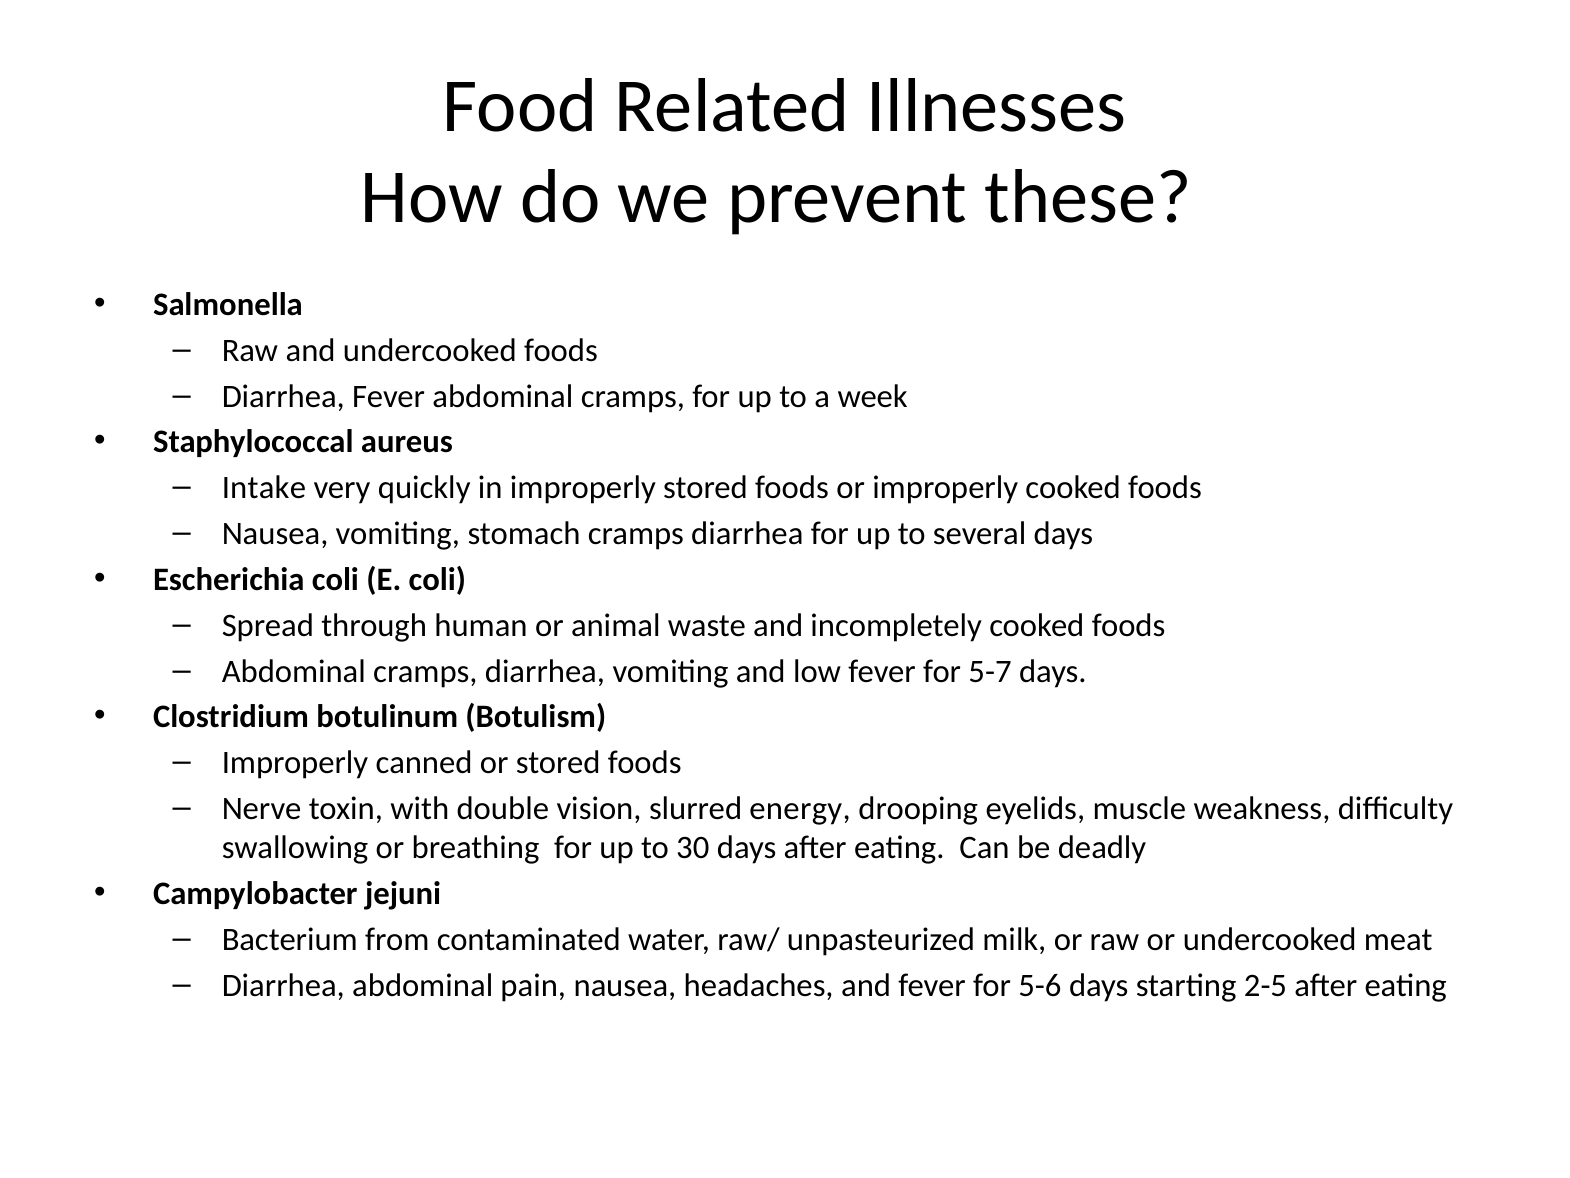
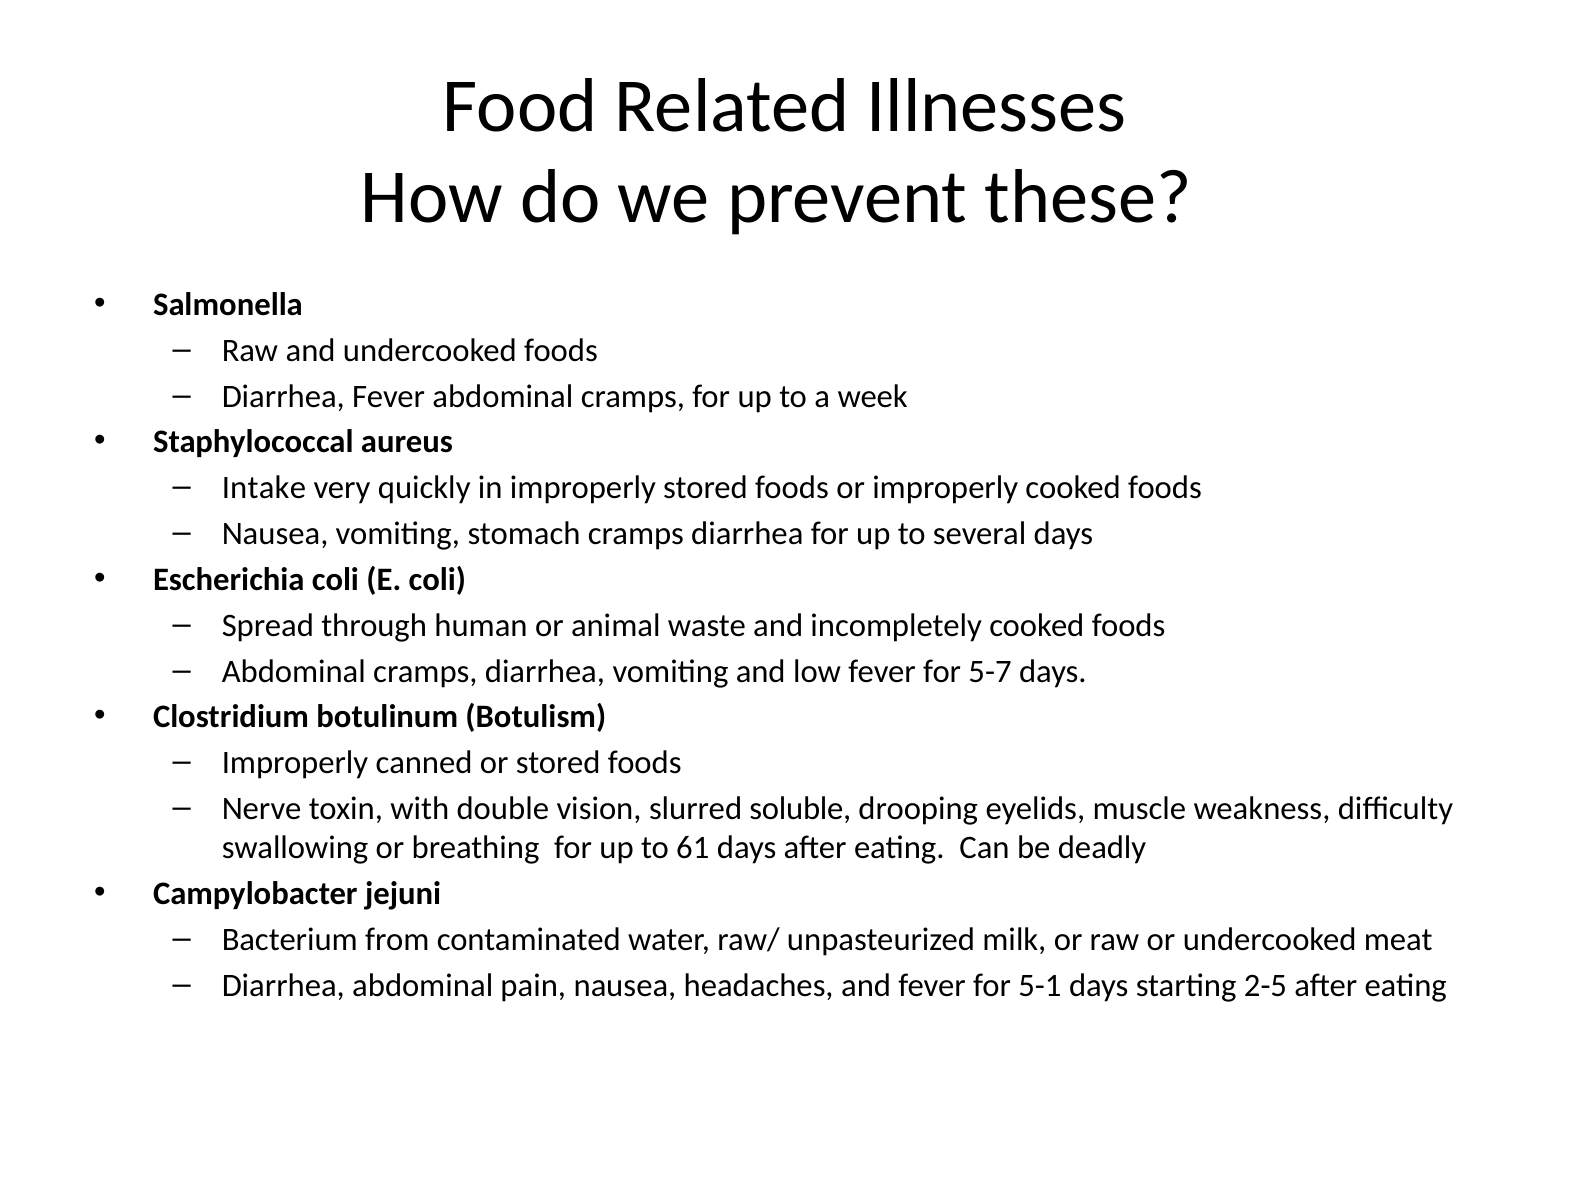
energy: energy -> soluble (800, 808)
30: 30 -> 61 (693, 848)
5-6: 5-6 -> 5-1 (1040, 985)
